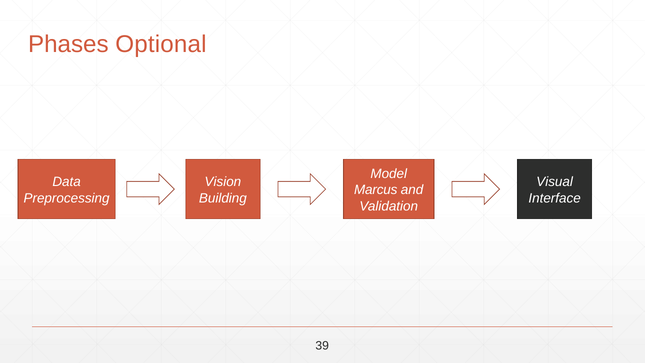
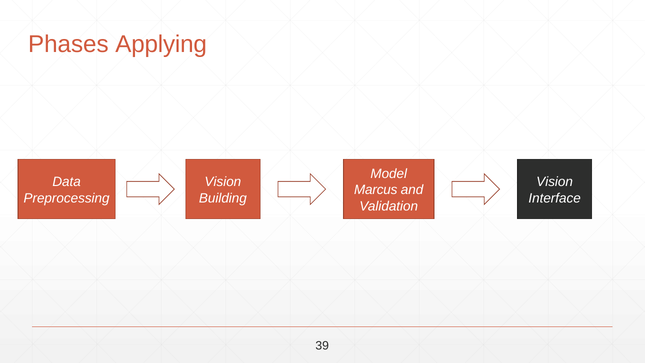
Optional: Optional -> Applying (161, 44)
Visual: Visual -> Vision (555, 182)
